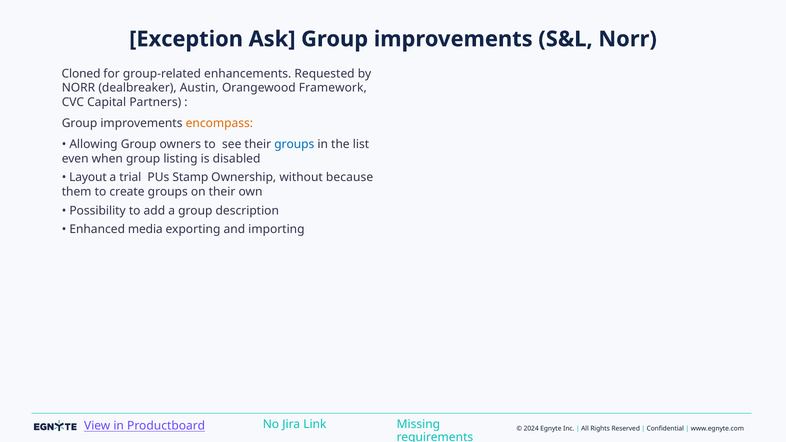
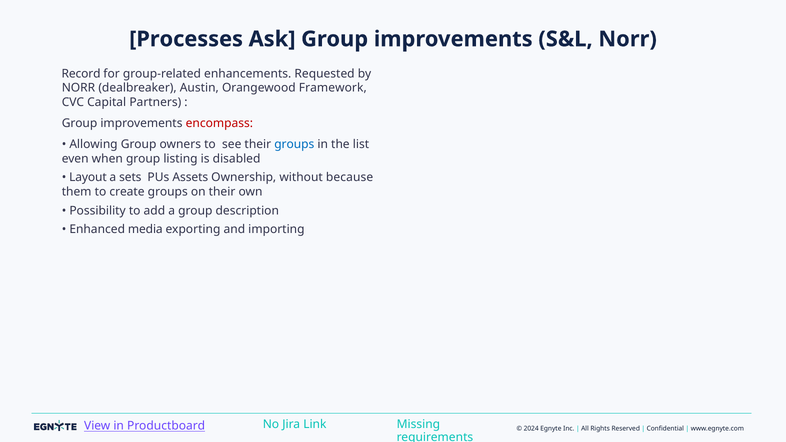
Exception: Exception -> Processes (186, 39)
Cloned: Cloned -> Record (81, 74)
encompass colour: orange -> red (219, 123)
trial: trial -> sets (130, 178)
Stamp: Stamp -> Assets (190, 178)
